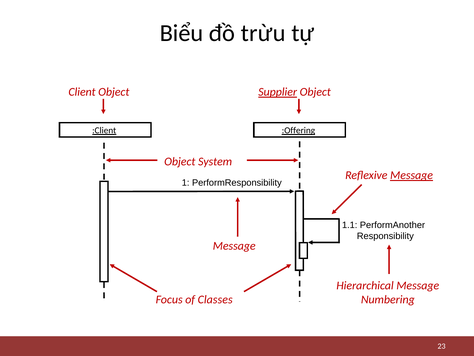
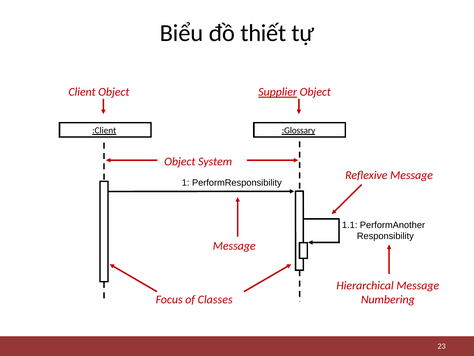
trừu: trừu -> thiết (263, 33)
:Offering: :Offering -> :Glossary (299, 130)
Message underline: present -> none (412, 175)
